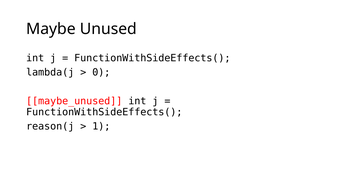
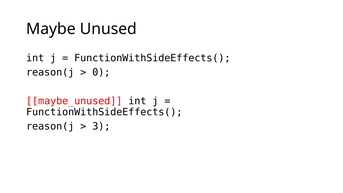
lambda(j: lambda(j -> reason(j (50, 72)
1: 1 -> 3 (101, 126)
